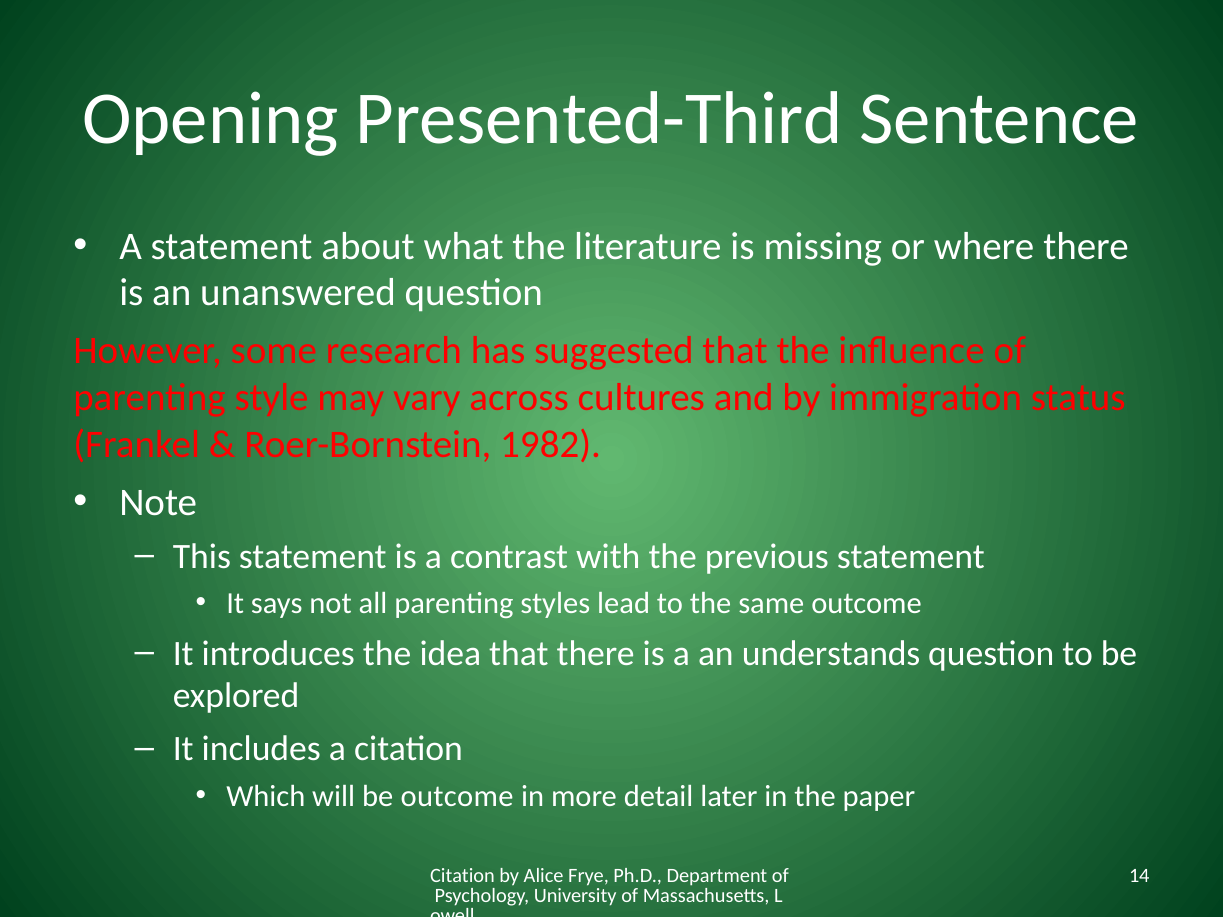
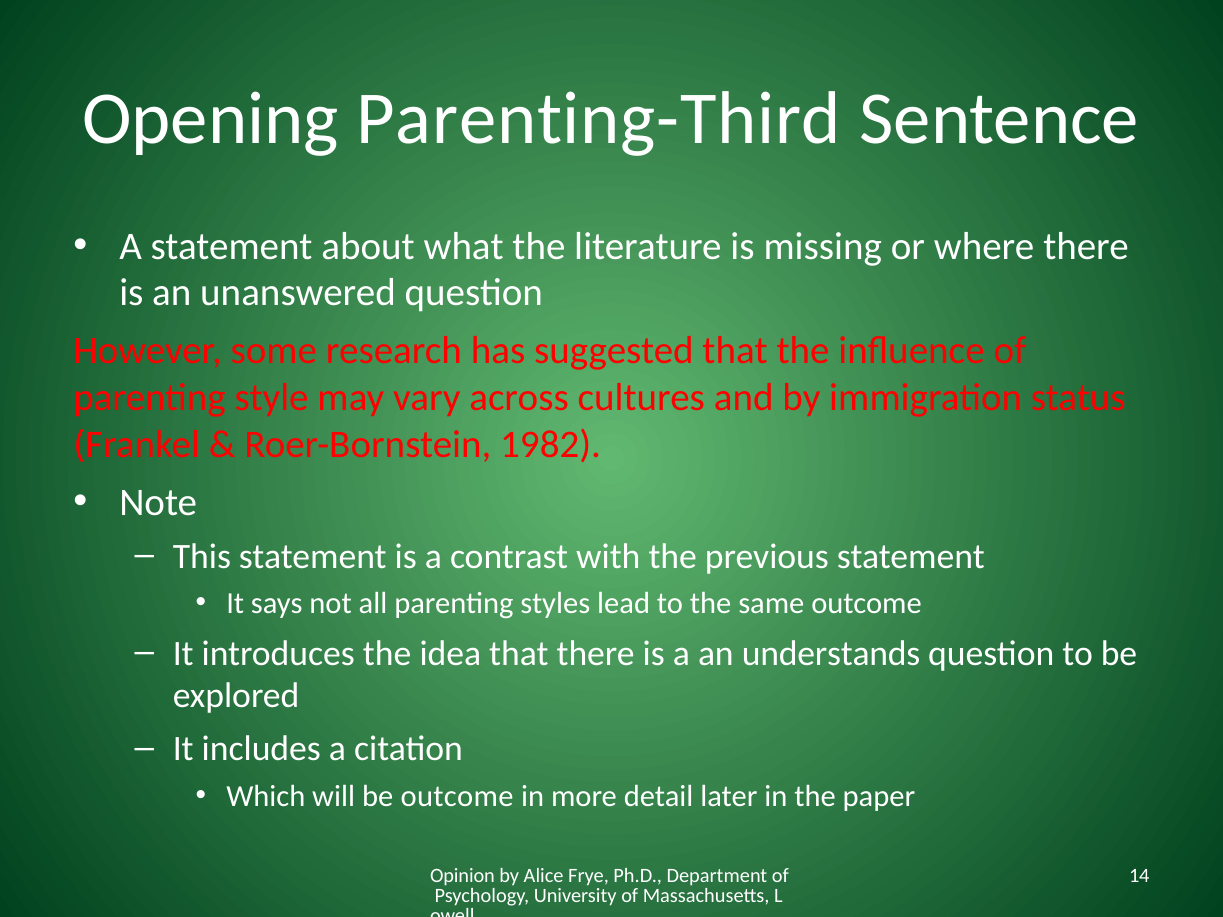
Presented-Third: Presented-Third -> Parenting-Third (599, 118)
Citation: Citation -> Opinion (462, 876)
